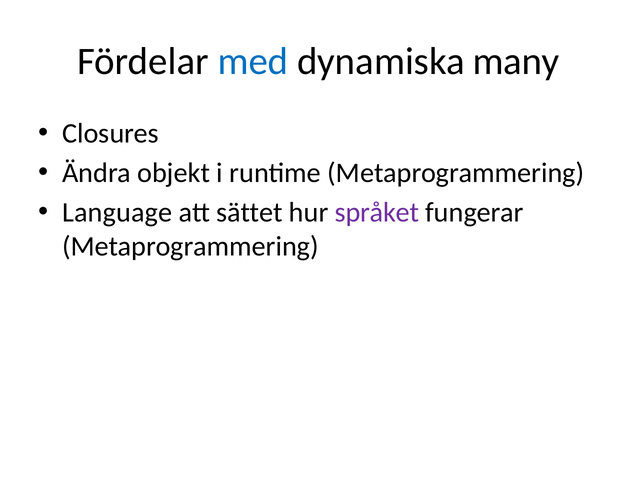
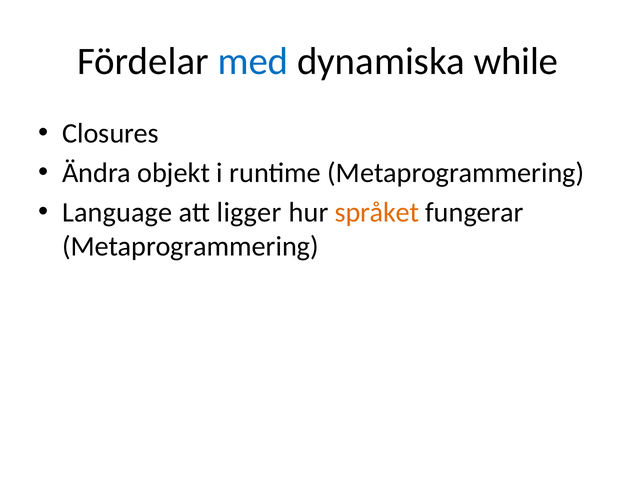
many: many -> while (516, 62)
sättet: sättet -> ligger (249, 213)
språket colour: purple -> orange (377, 213)
